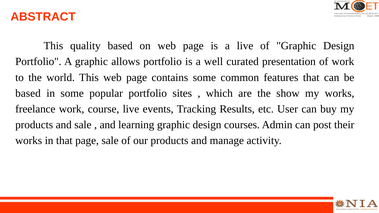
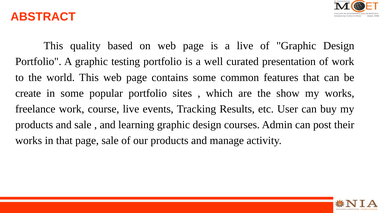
allows: allows -> testing (126, 62)
based: based -> create (28, 93)
